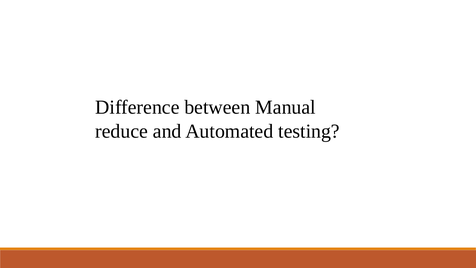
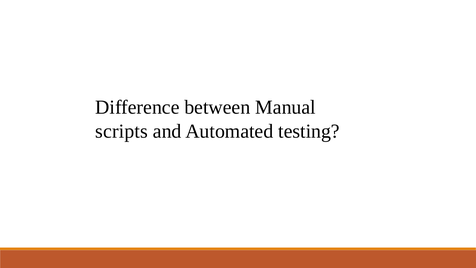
reduce: reduce -> scripts (122, 131)
